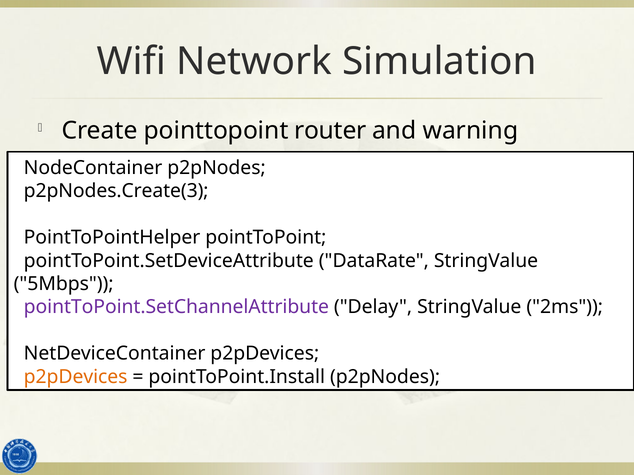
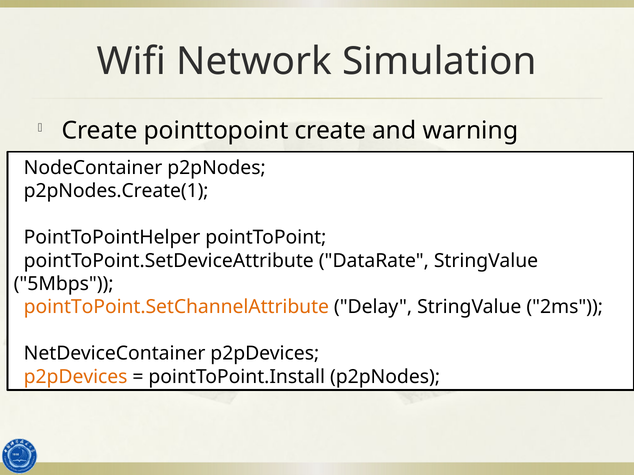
pointtopoint router: router -> create (330, 131)
p2pNodes.Create(3: p2pNodes.Create(3 -> p2pNodes.Create(1 (116, 191)
pointToPoint.SetChannelAttribute colour: purple -> orange (176, 307)
